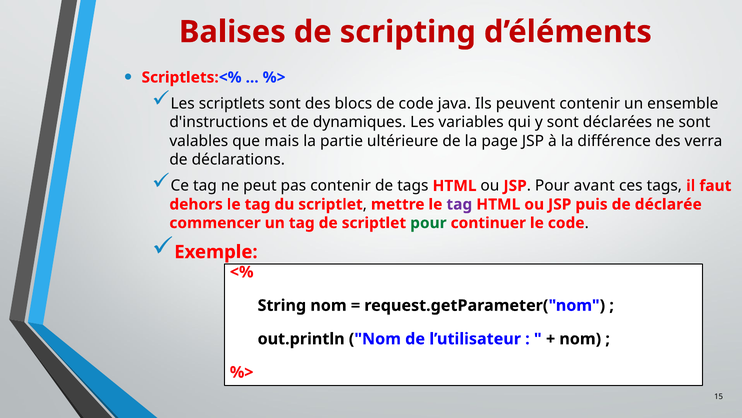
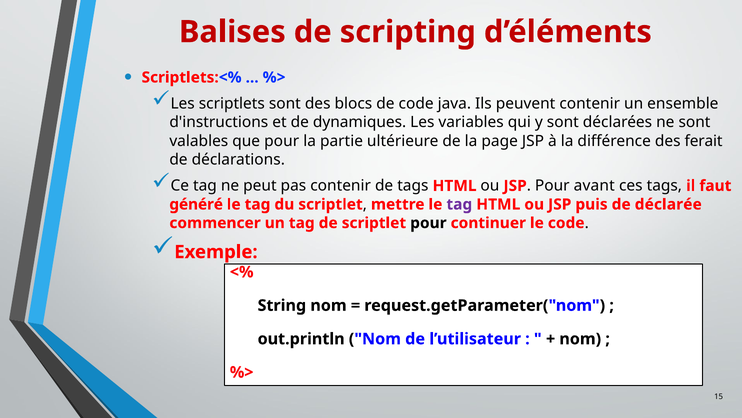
que mais: mais -> pour (282, 141)
verra: verra -> ferait (704, 141)
dehors: dehors -> généré (196, 204)
pour colour: green -> black (428, 223)
